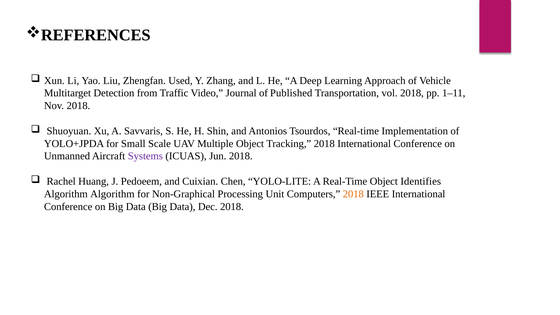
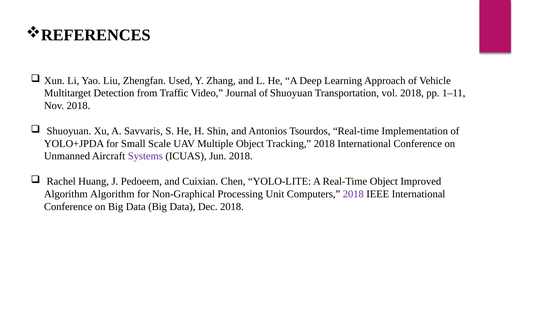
of Published: Published -> Shuoyuan (291, 93)
Identifies: Identifies -> Improved (421, 181)
2018 colour: orange -> purple (353, 194)
